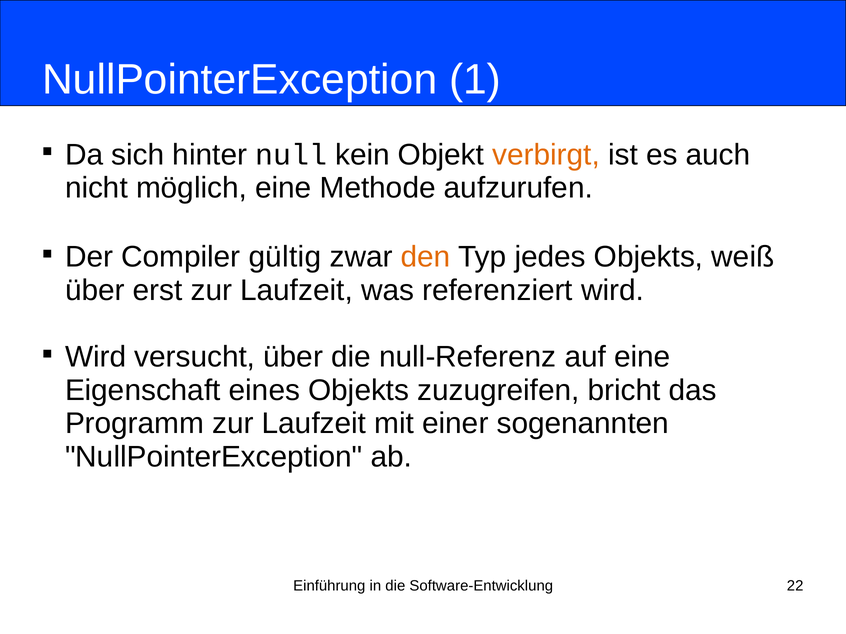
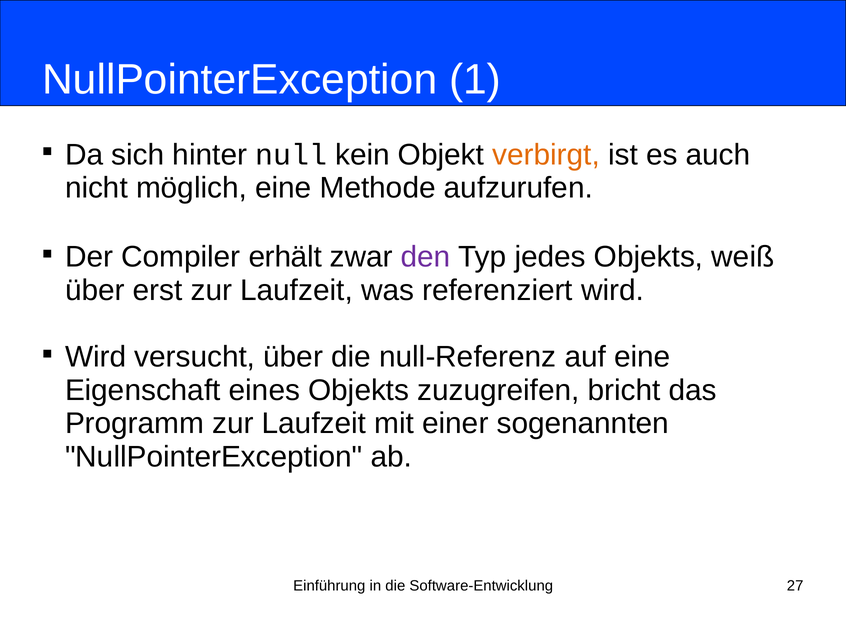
gültig: gültig -> erhält (285, 257)
den colour: orange -> purple (426, 257)
22: 22 -> 27 (795, 586)
